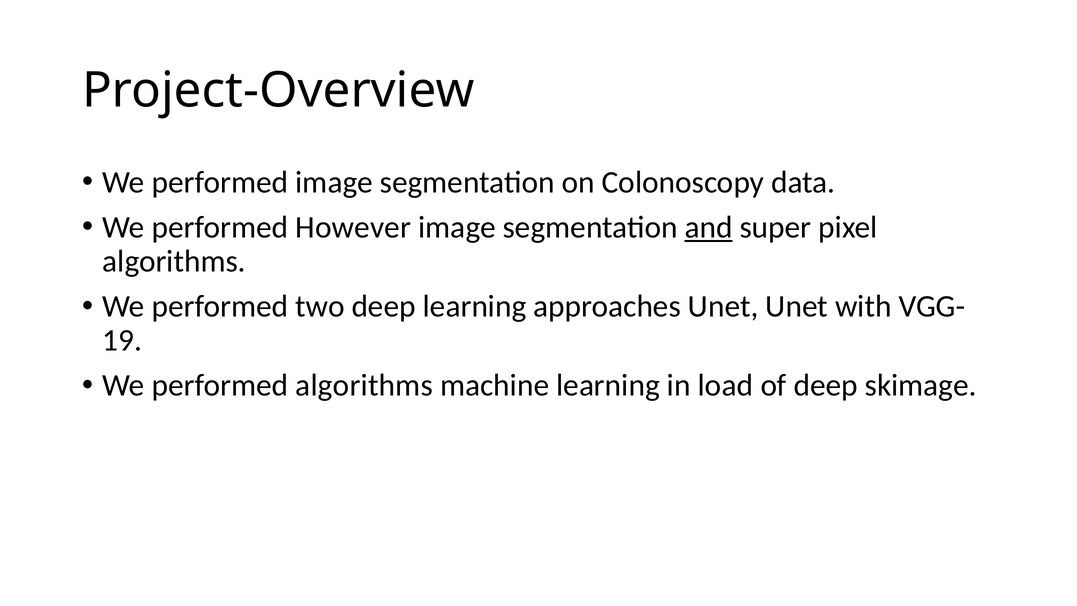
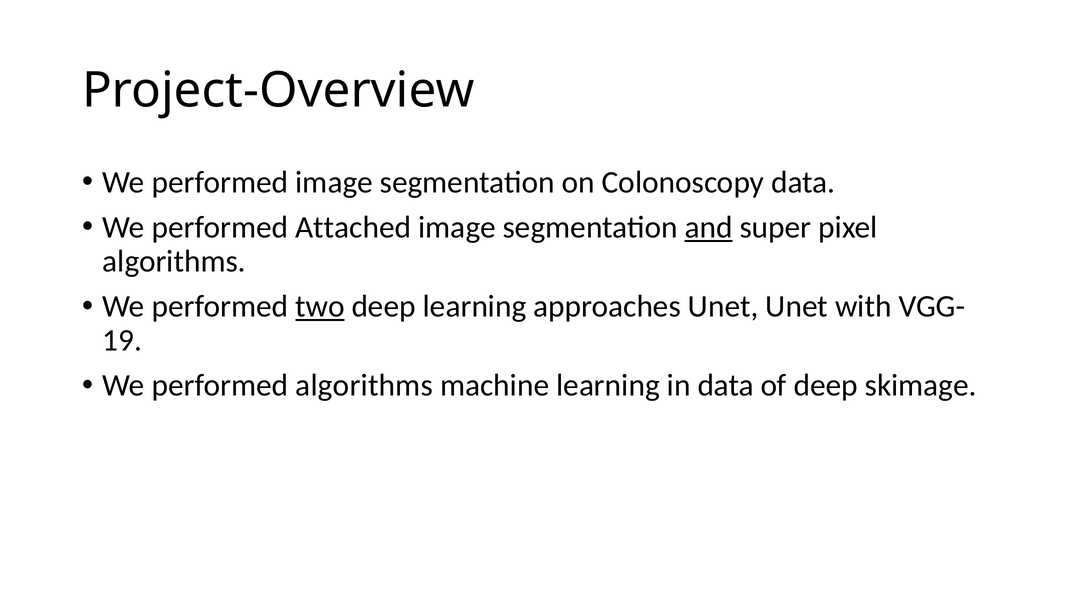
However: However -> Attached (353, 227)
two underline: none -> present (320, 306)
in load: load -> data (726, 385)
